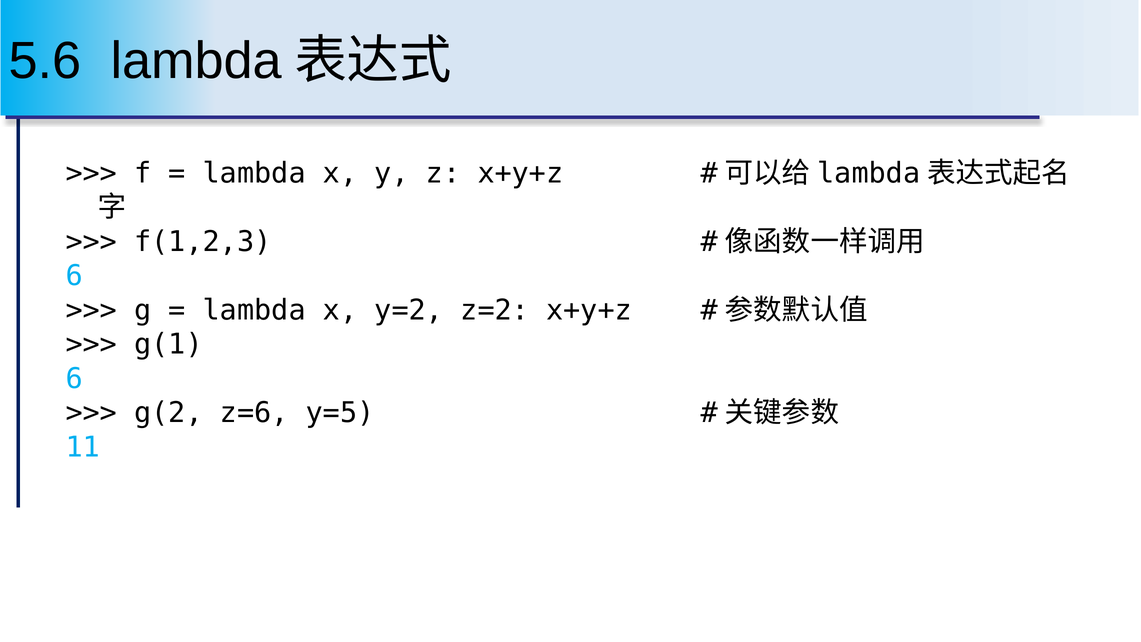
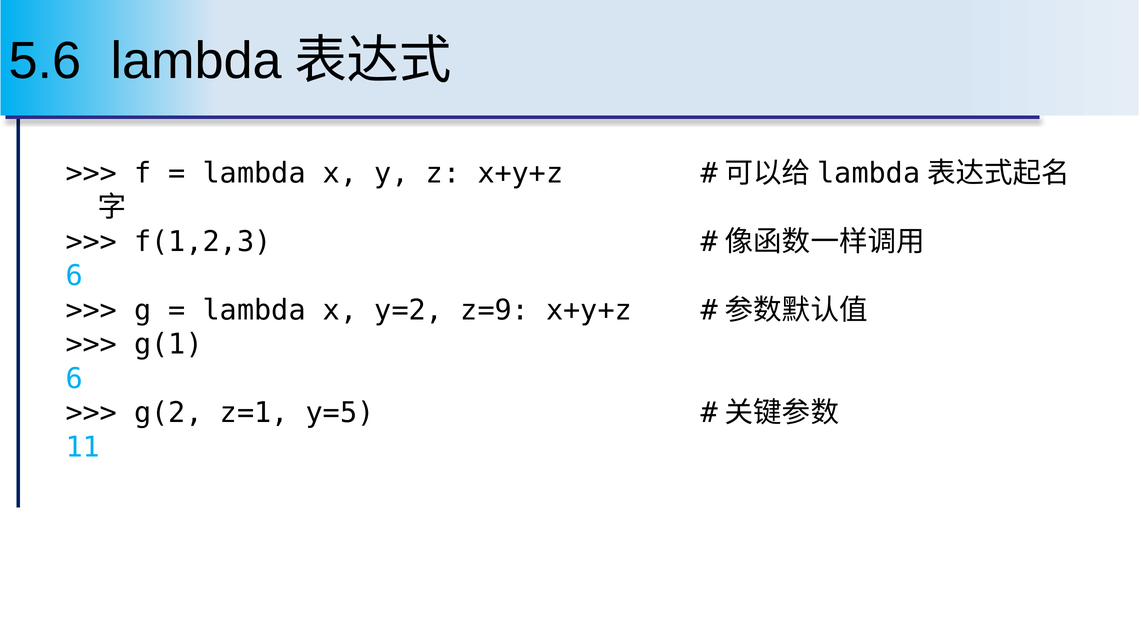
z=2: z=2 -> z=9 (495, 310)
z=6: z=6 -> z=1 (254, 413)
